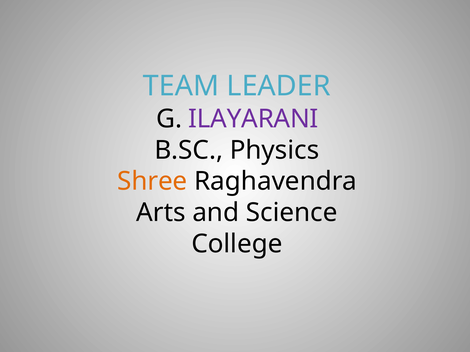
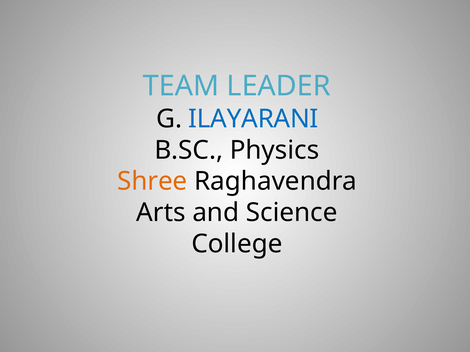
ILAYARANI colour: purple -> blue (253, 119)
